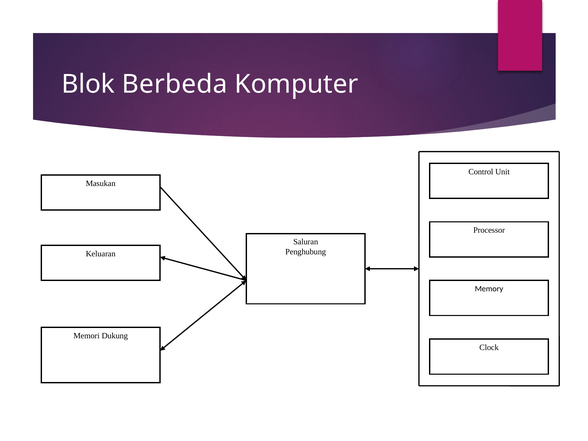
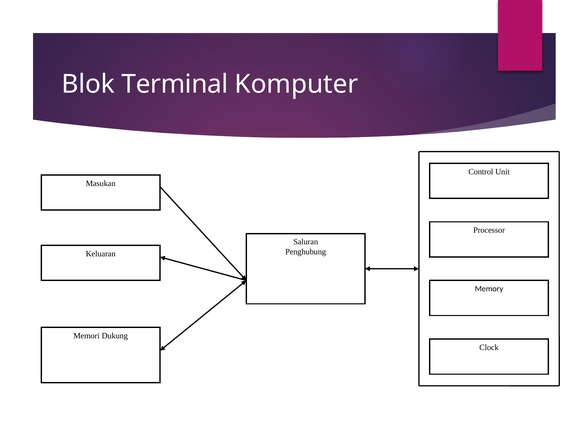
Berbeda: Berbeda -> Terminal (175, 84)
